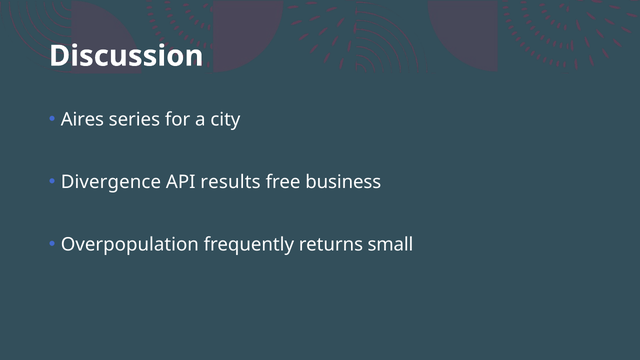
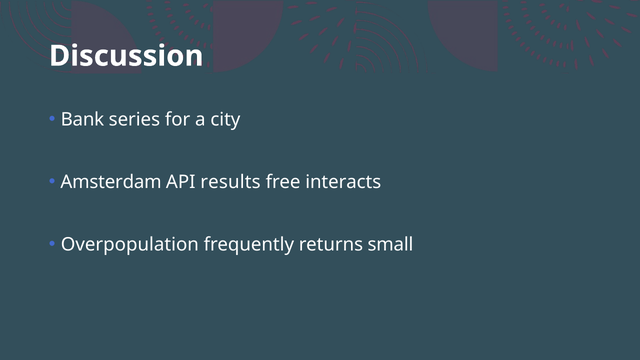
Aires: Aires -> Bank (82, 119)
Divergence: Divergence -> Amsterdam (111, 182)
business: business -> interacts (343, 182)
